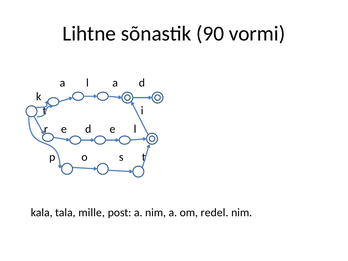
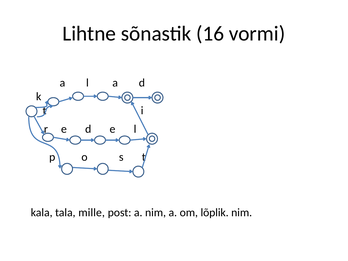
90: 90 -> 16 (210, 34)
redel: redel -> lõplik (215, 213)
